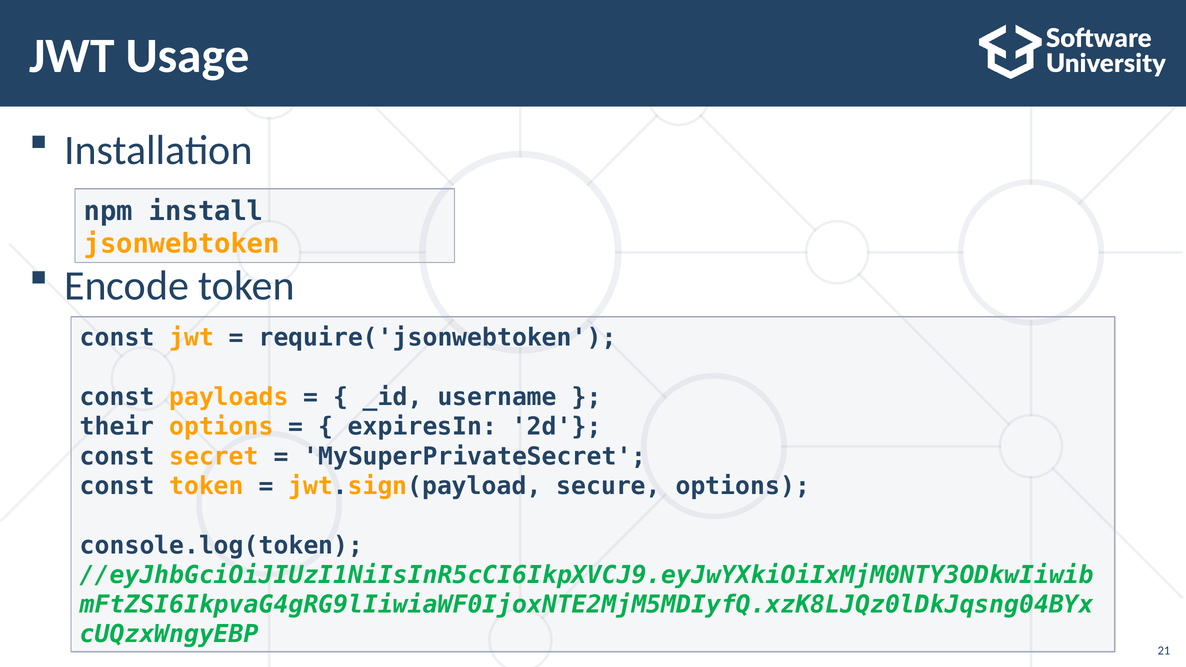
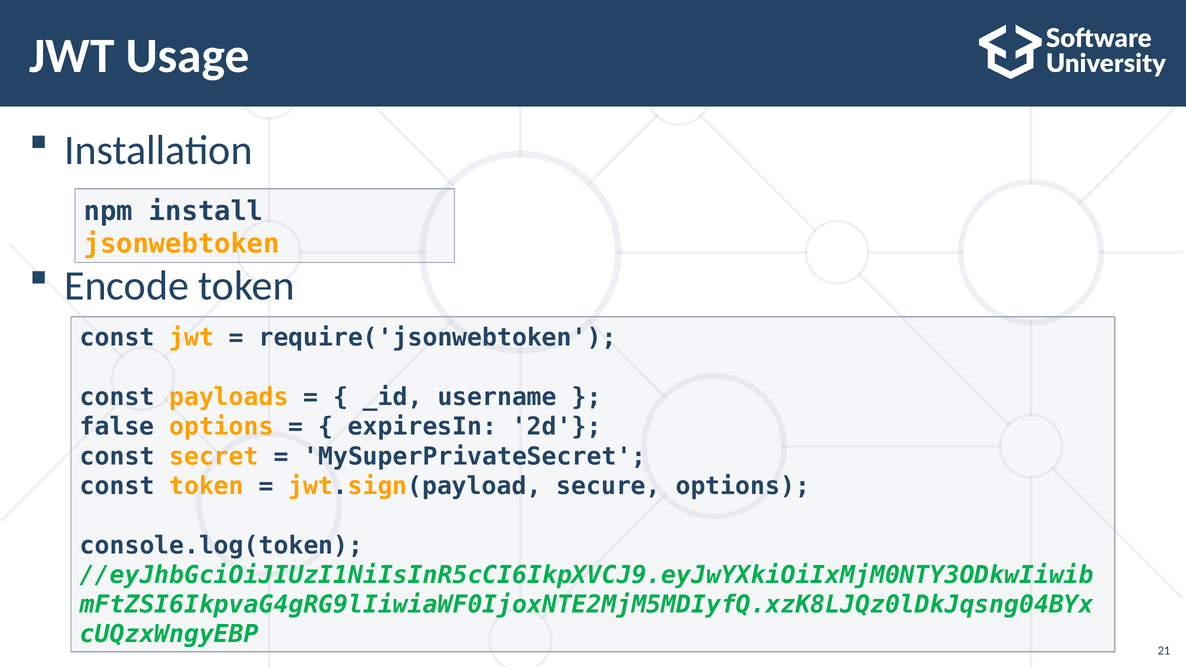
their: their -> false (117, 427)
